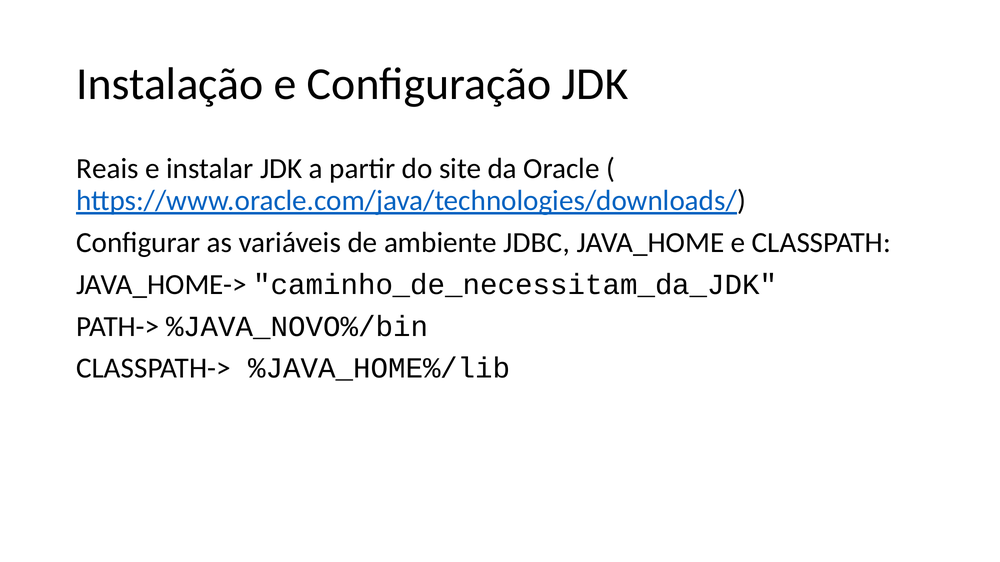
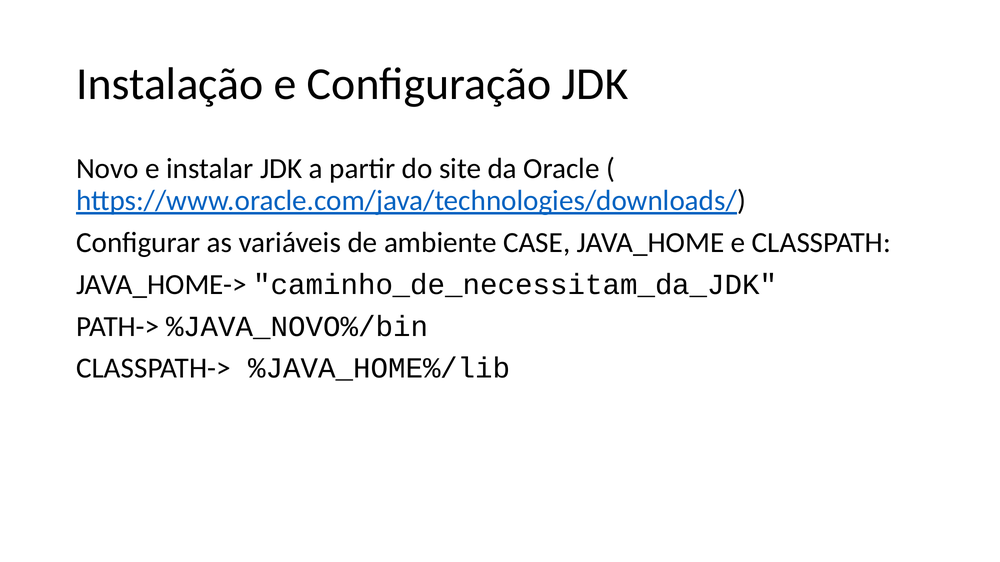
Reais: Reais -> Novo (108, 169)
JDBC: JDBC -> CASE (537, 243)
